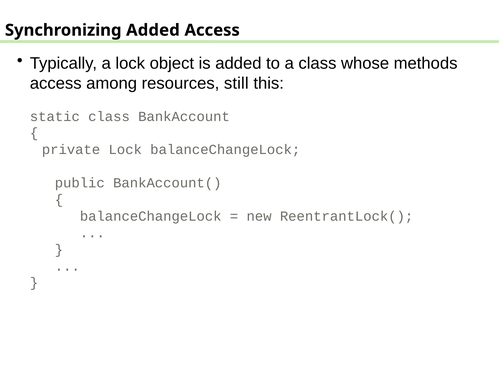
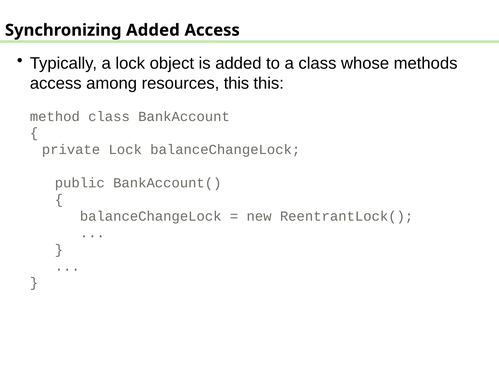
resources still: still -> this (236, 83)
static: static -> method (55, 117)
